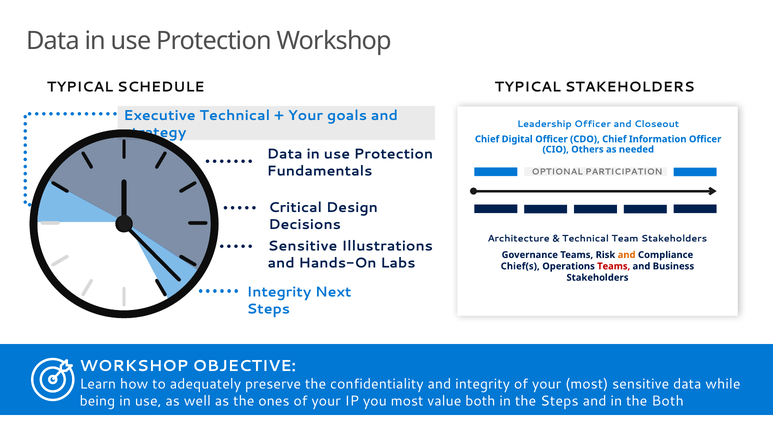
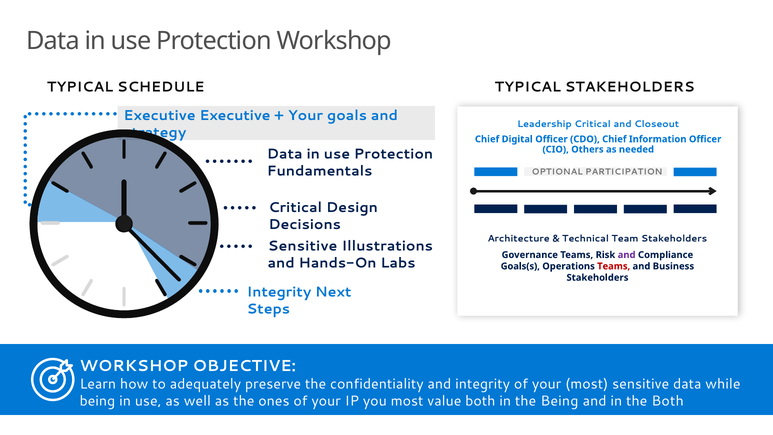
Executive Technical: Technical -> Executive (235, 115)
Leadership Officer: Officer -> Critical (593, 124)
and colour: orange -> purple (627, 255)
Chief(s: Chief(s -> Goals(s (520, 266)
the Steps: Steps -> Being (559, 401)
